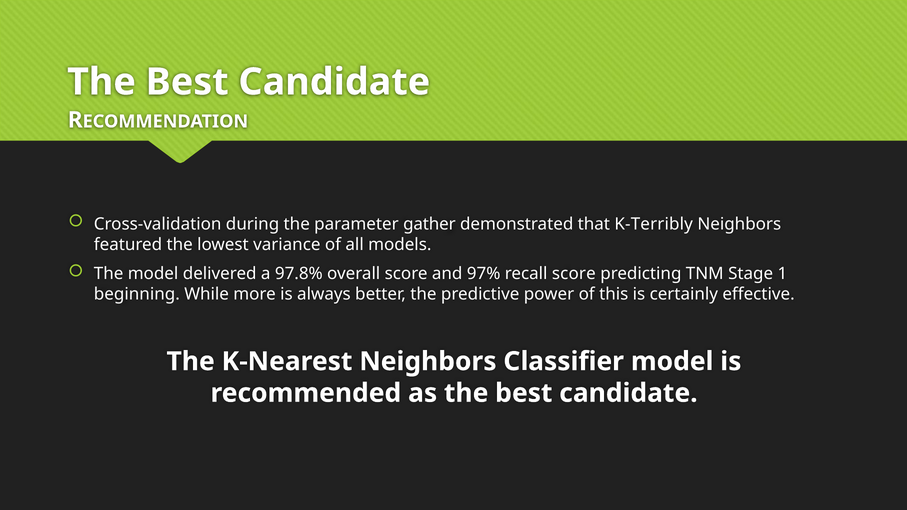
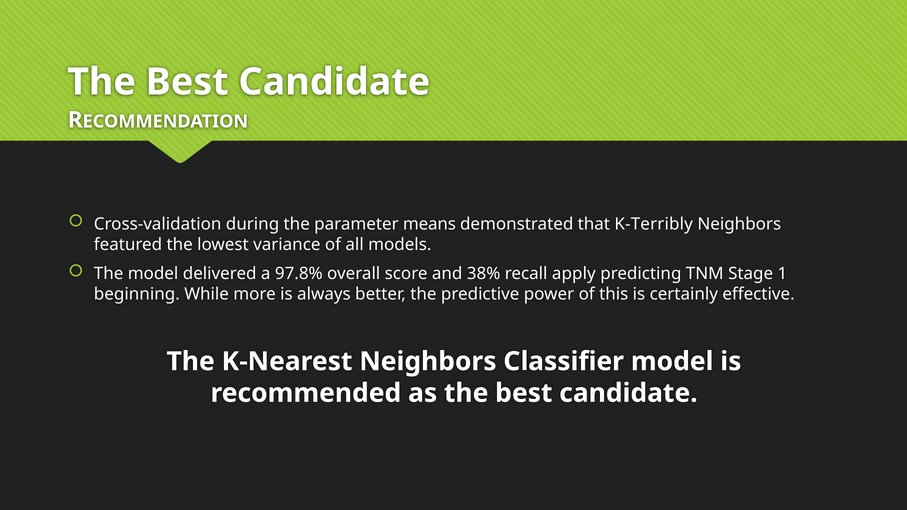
gather: gather -> means (429, 224)
97%: 97% -> 38% (484, 274)
recall score: score -> apply (574, 274)
